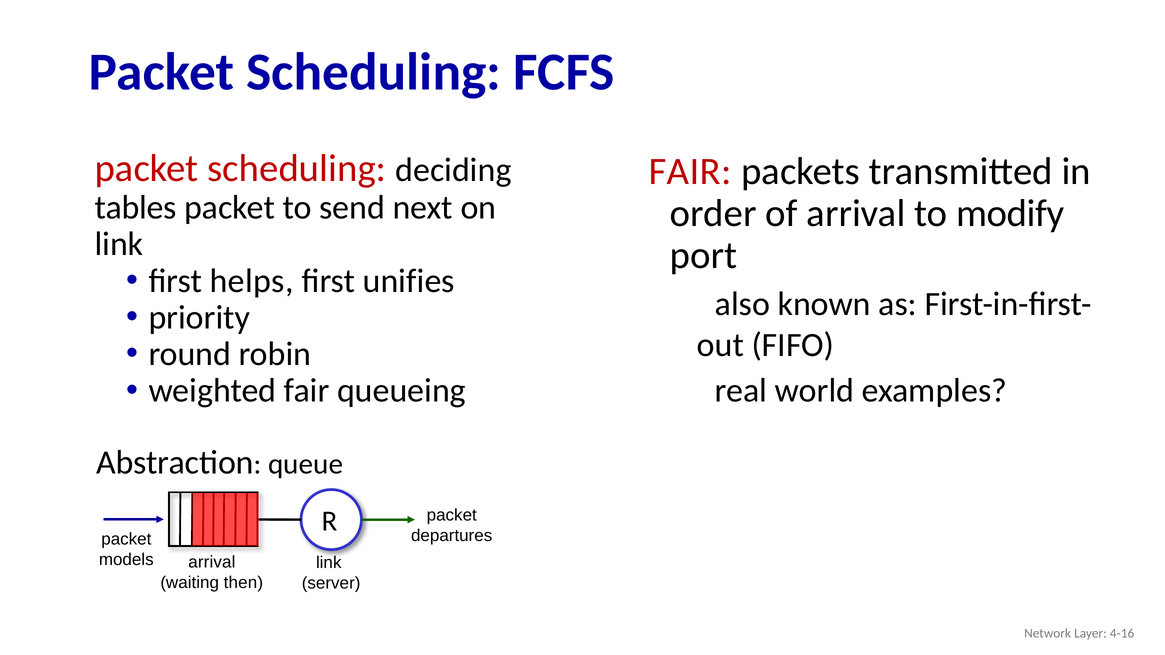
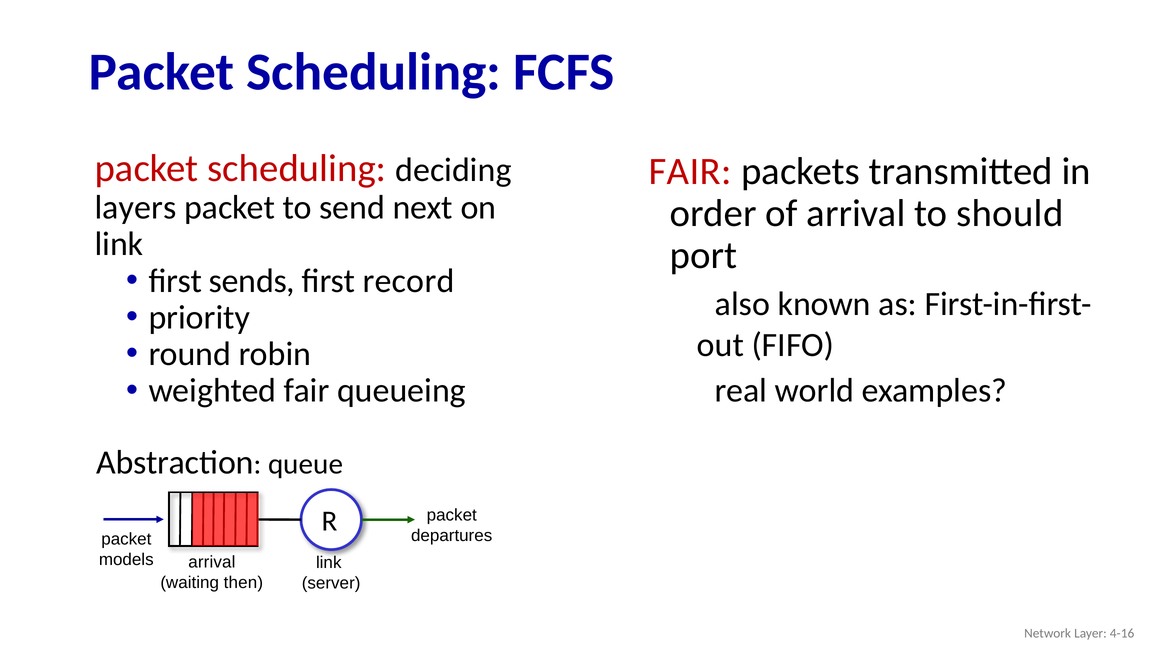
tables: tables -> layers (135, 208)
modify: modify -> should (1010, 214)
helps: helps -> sends (252, 281)
unifies: unifies -> record (409, 281)
